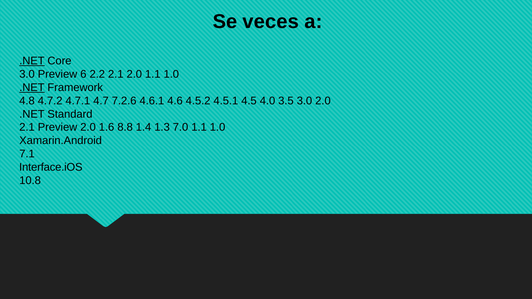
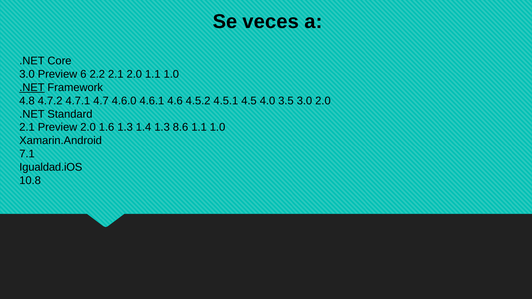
.NET underline: present -> none (32, 61)
7.2.6: 7.2.6 -> 4.6.0 (124, 101)
1.6 8.8: 8.8 -> 1.3 (125, 127)
7.0: 7.0 -> 8.6 (181, 127)
Interface.iOS: Interface.iOS -> Igualdad.iOS (51, 167)
